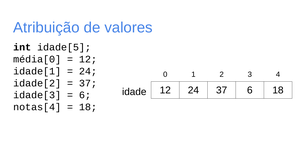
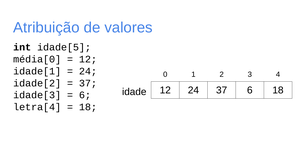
notas[4: notas[4 -> letra[4 (37, 107)
